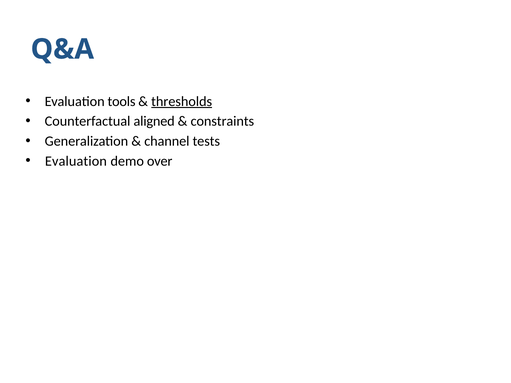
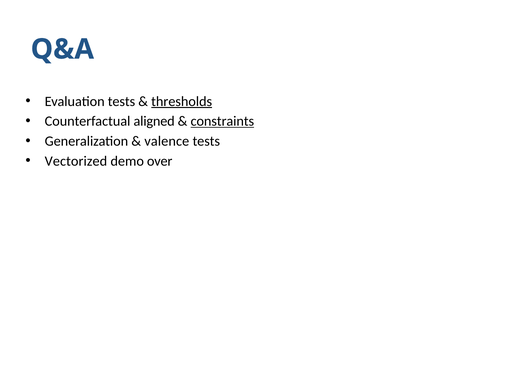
Evaluation tools: tools -> tests (121, 101)
constraints underline: none -> present (222, 121)
channel: channel -> valence (167, 141)
Evaluation: Evaluation -> Vectorized (76, 161)
